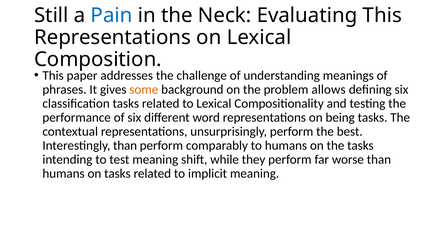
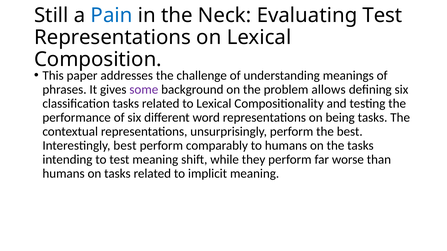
Evaluating This: This -> Test (382, 15)
some colour: orange -> purple (144, 90)
Interestingly than: than -> best (125, 146)
